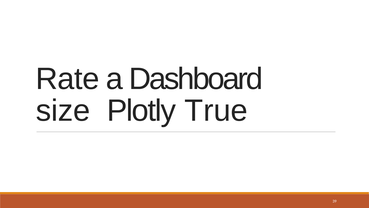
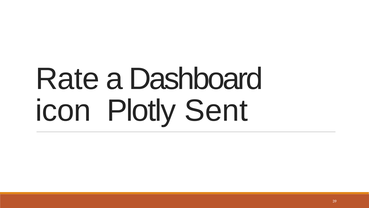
size: size -> icon (63, 110)
True: True -> Sent (216, 110)
